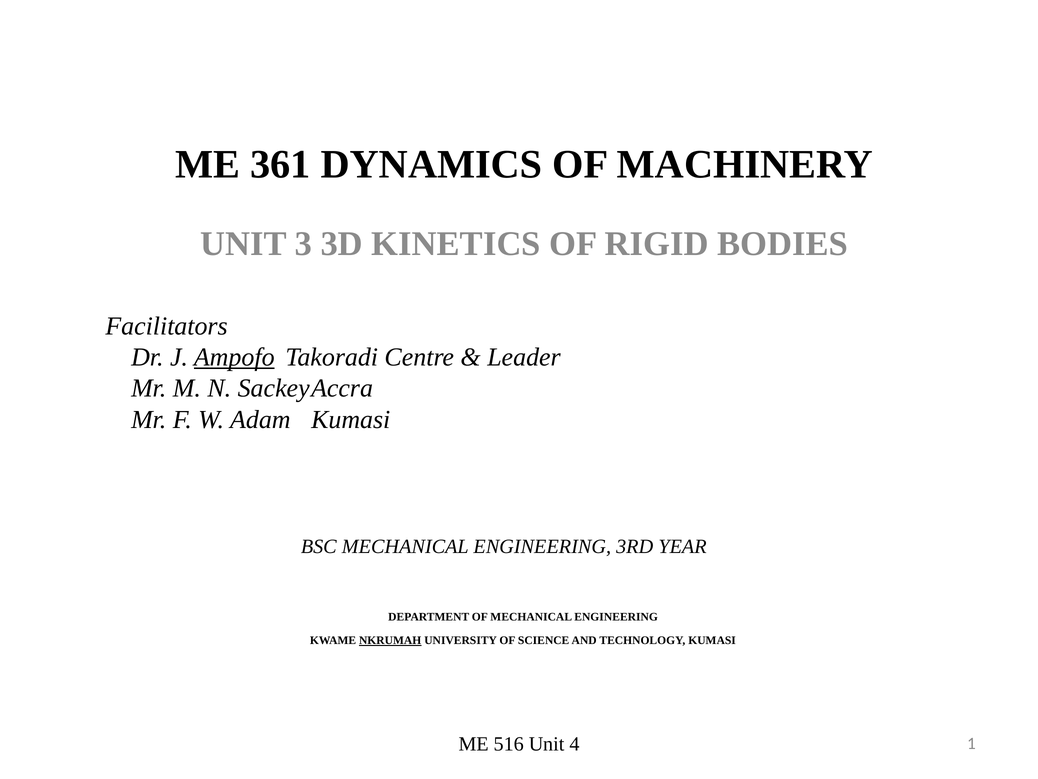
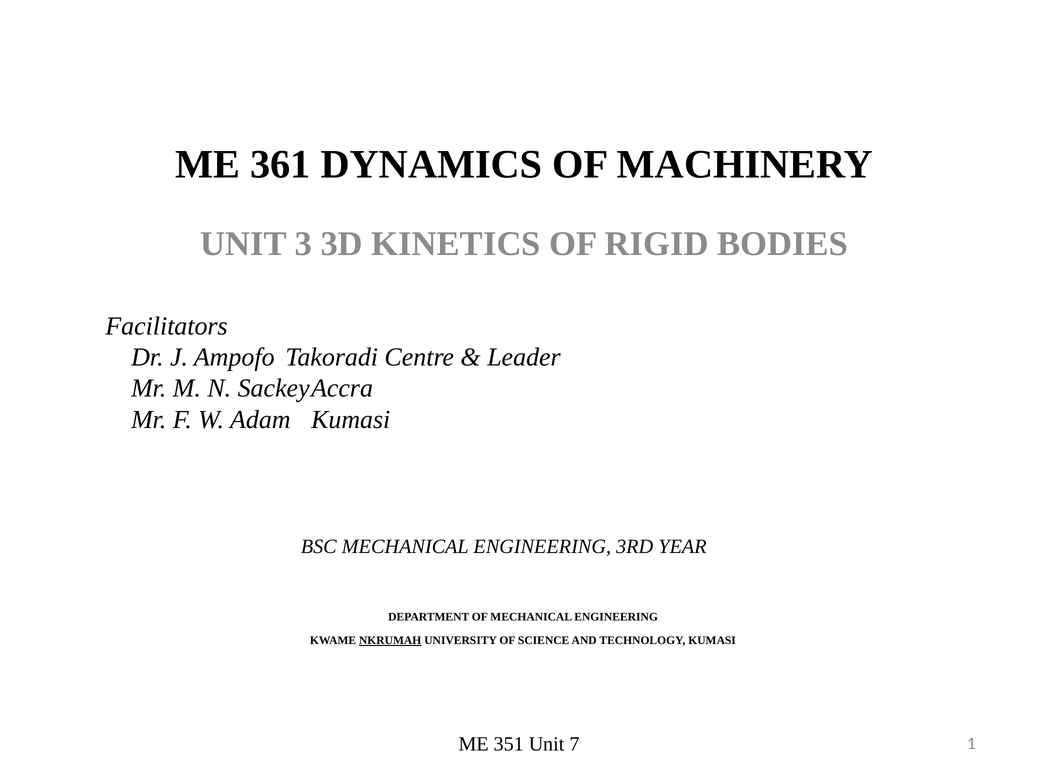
Ampofo underline: present -> none (234, 357)
516: 516 -> 351 (509, 744)
4: 4 -> 7 (574, 744)
